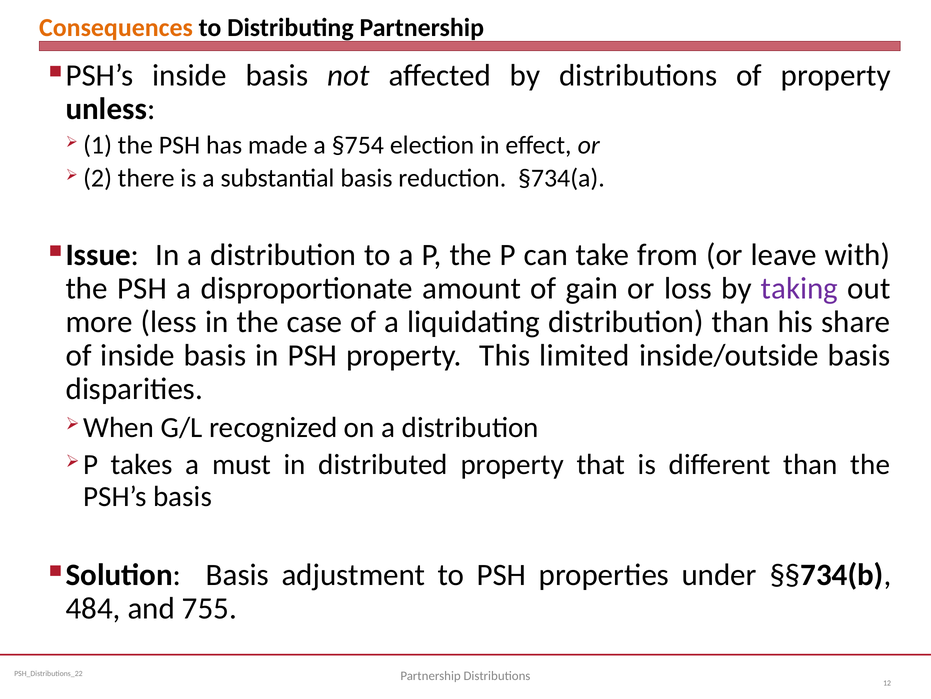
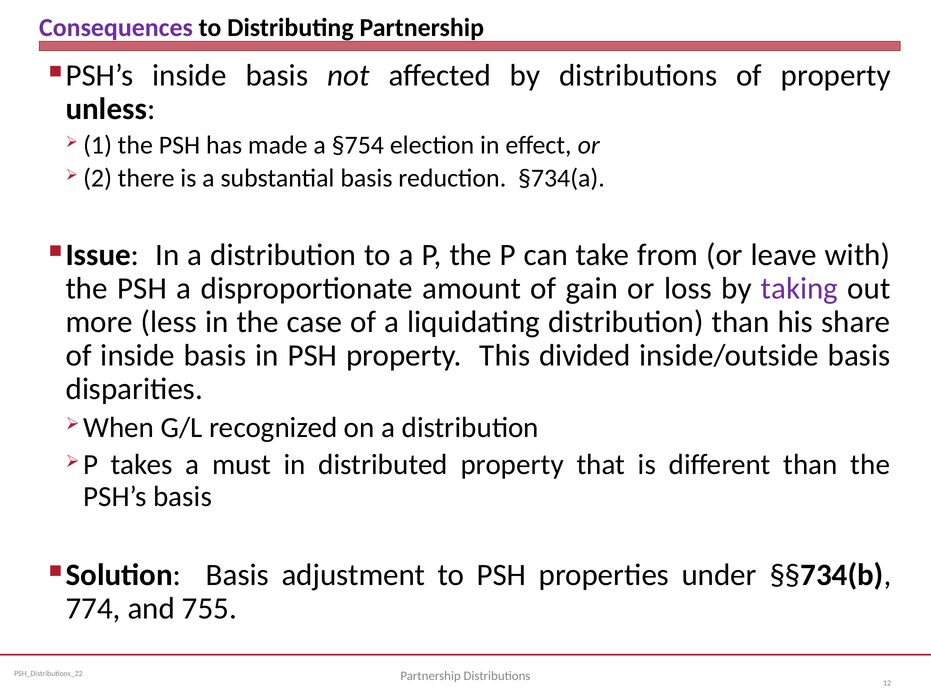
Consequences colour: orange -> purple (116, 28)
limited: limited -> divided (585, 355)
484: 484 -> 774 (93, 608)
